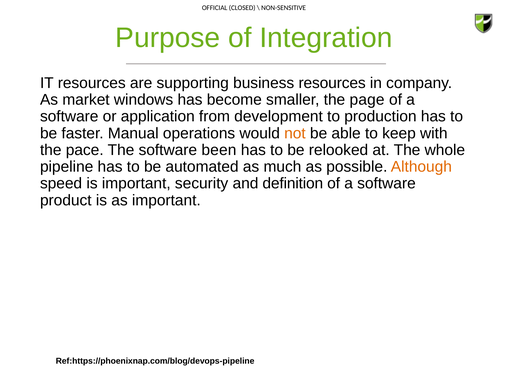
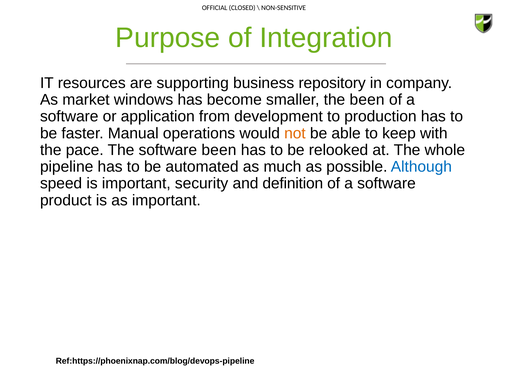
business resources: resources -> repository (332, 83)
the page: page -> been (367, 100)
Although colour: orange -> blue (421, 167)
